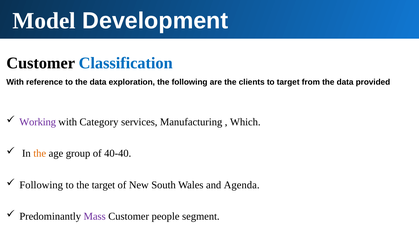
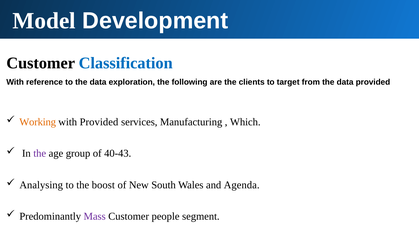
Working colour: purple -> orange (38, 122)
with Category: Category -> Provided (99, 122)
the colour: orange -> purple (40, 153)
40-40: 40-40 -> 40-43 (118, 153)
Following: Following -> Analysing (41, 185)
the target: target -> boost (103, 185)
